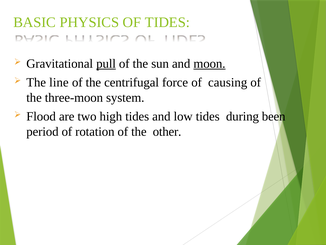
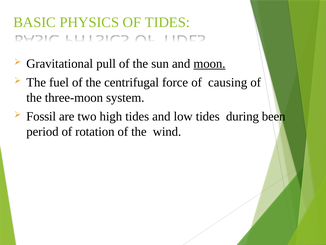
pull underline: present -> none (106, 63)
line: line -> fuel (59, 82)
Flood: Flood -> Fossil (41, 116)
other: other -> wind (167, 131)
